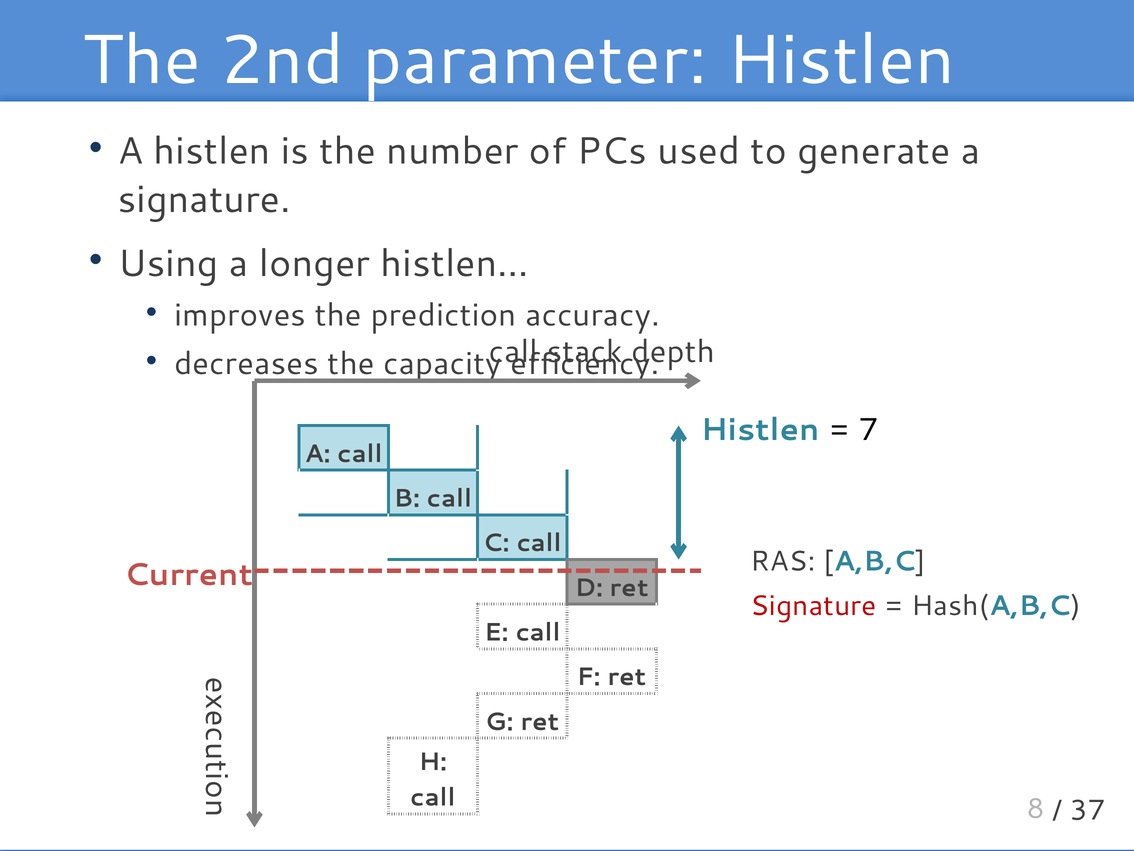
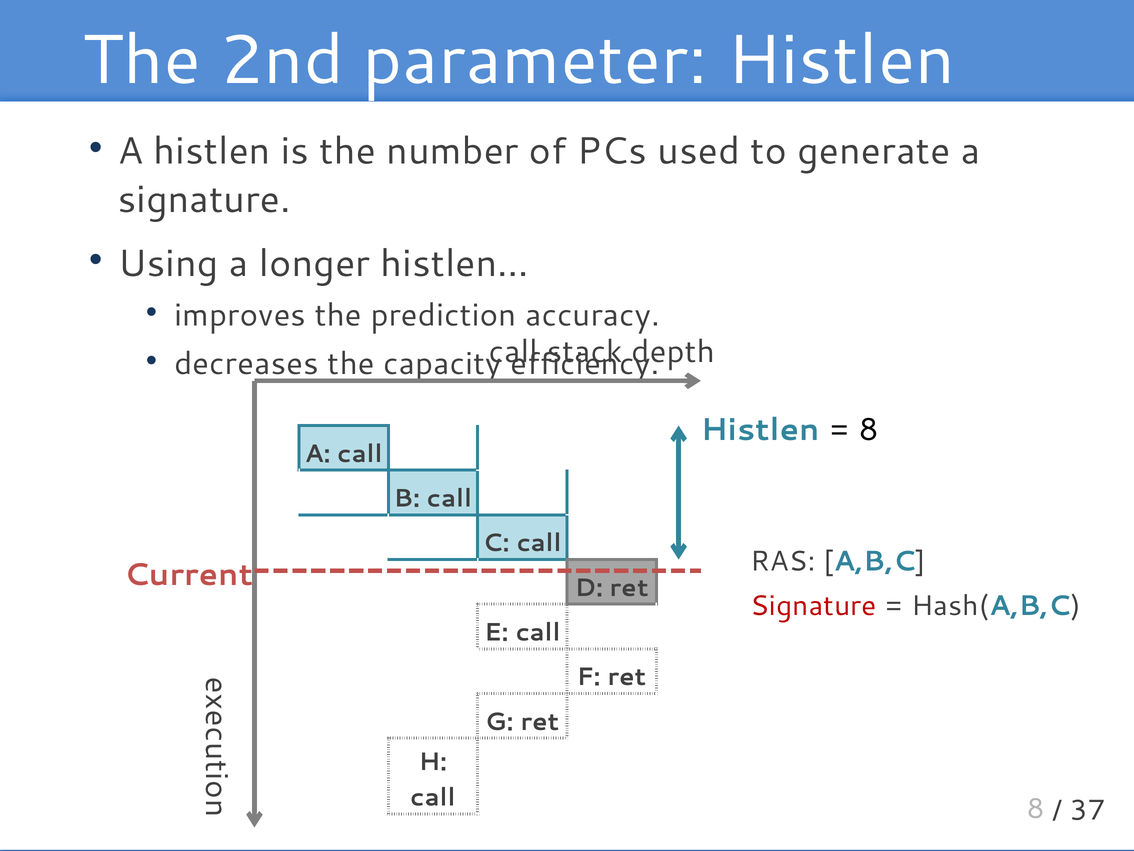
7: 7 -> 8 (869, 430)
